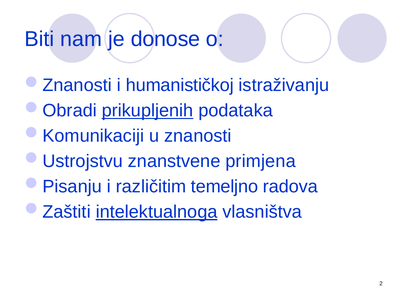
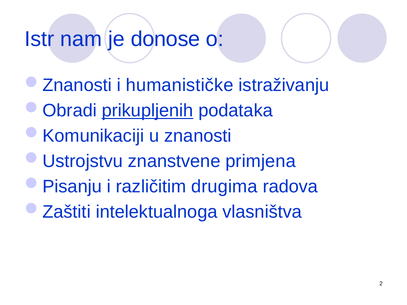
Biti: Biti -> Istr (39, 39)
humanističkoj: humanističkoj -> humanističke (180, 85)
temeljno: temeljno -> drugima (224, 187)
intelektualnoga underline: present -> none (157, 212)
